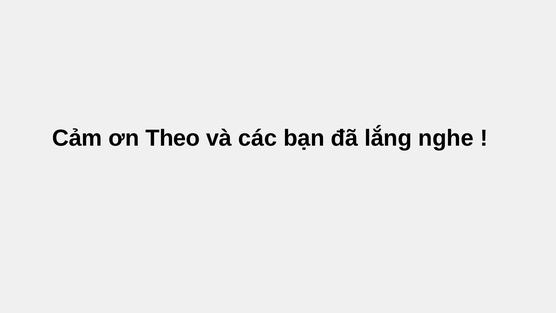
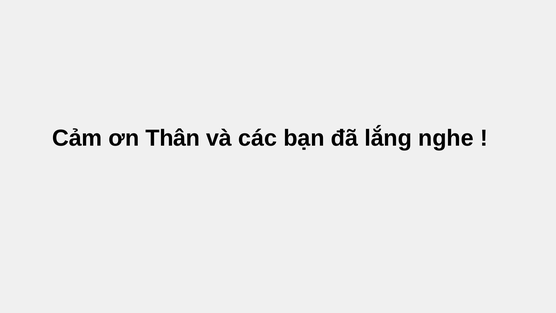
Theo: Theo -> Thân (173, 138)
